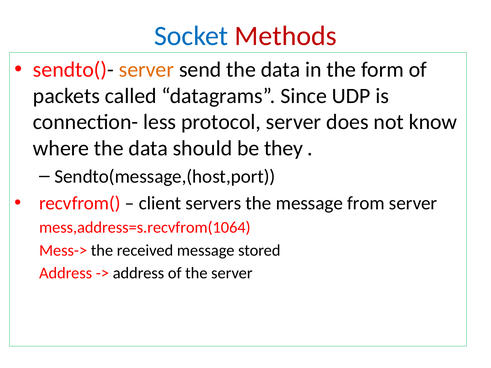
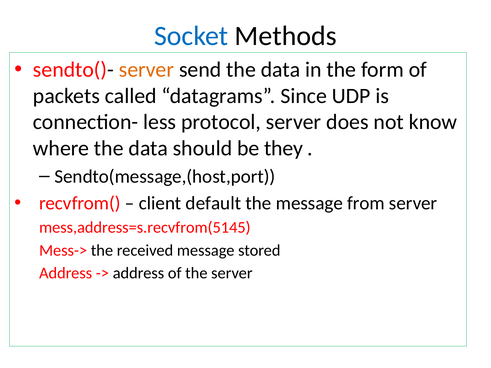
Methods colour: red -> black (286, 36)
servers: servers -> default (213, 203)
mess,address=s.recvfrom(1064: mess,address=s.recvfrom(1064 -> mess,address=s.recvfrom(5145 (145, 228)
